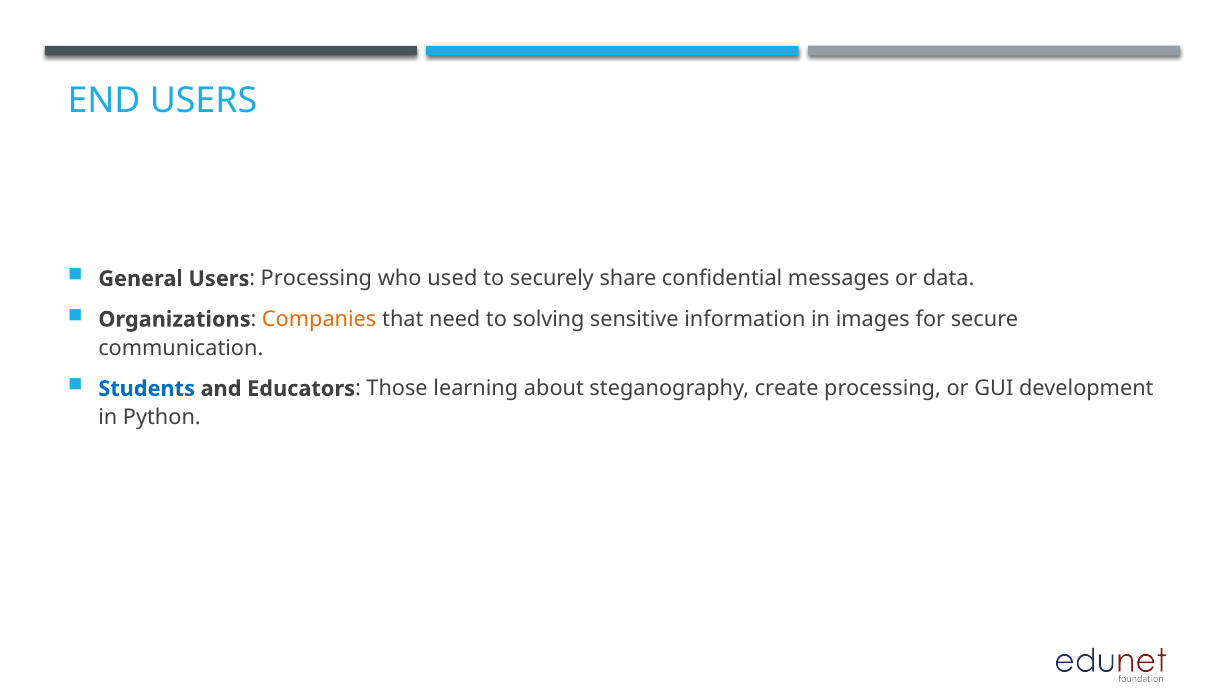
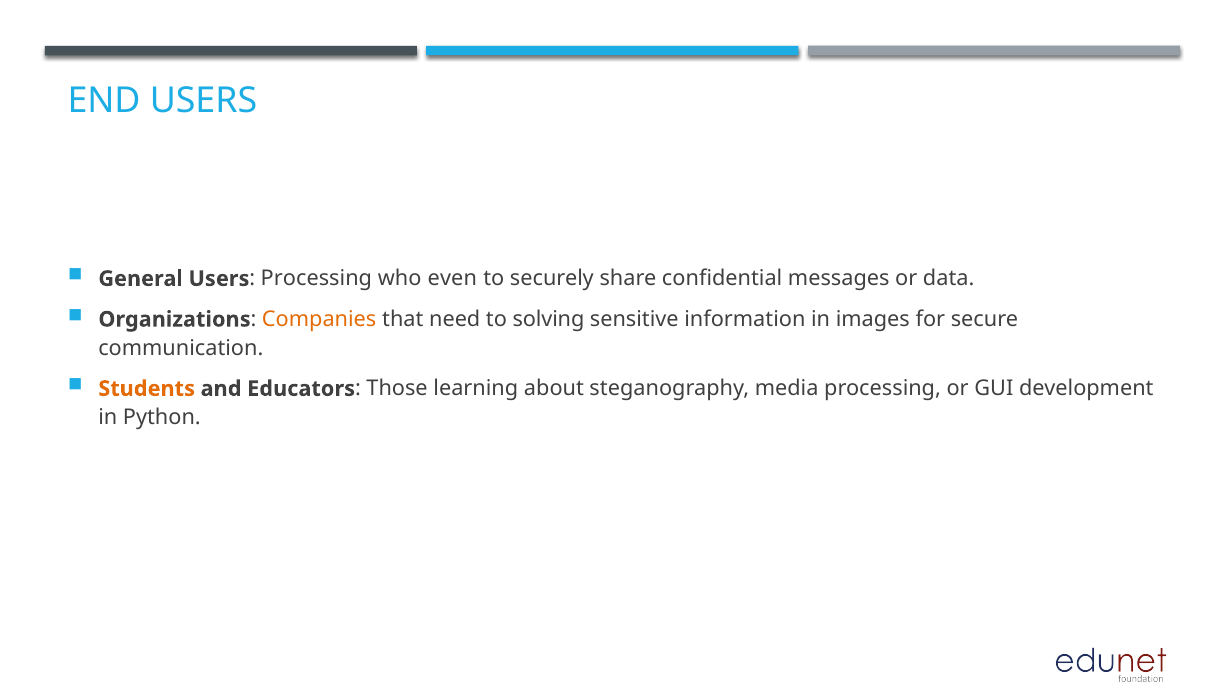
used: used -> even (452, 279)
Students colour: blue -> orange (147, 389)
create: create -> media (787, 389)
